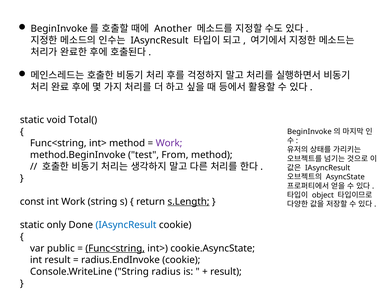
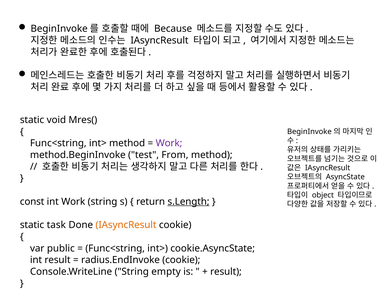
Another: Another -> Because (173, 29)
Total(: Total( -> Mres( (83, 120)
only: only -> task (56, 225)
IAsyncResult colour: blue -> orange (126, 225)
Func<string underline: present -> none (115, 248)
radius: radius -> empty (166, 271)
